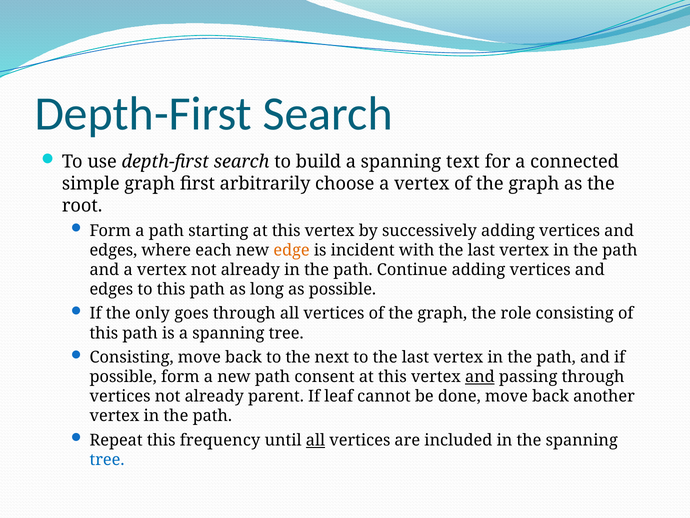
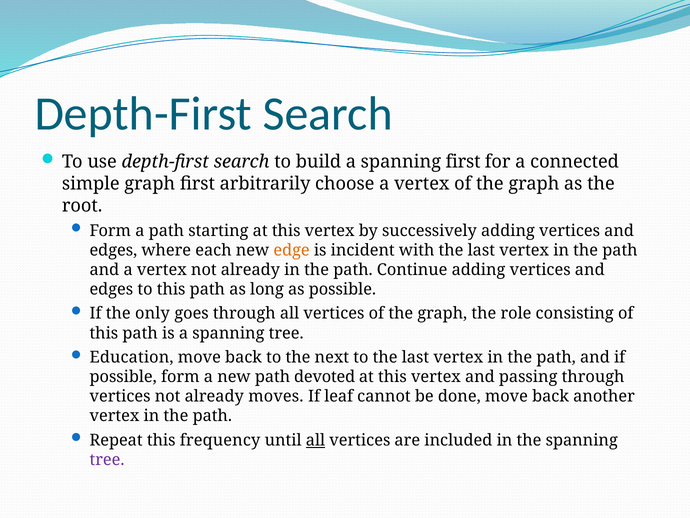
spanning text: text -> first (463, 162)
Consisting: Consisting -> Education (132, 357)
consent: consent -> devoted (325, 377)
and underline: present -> none (480, 377)
parent: parent -> moves (276, 396)
tree colour: blue -> purple (107, 459)
